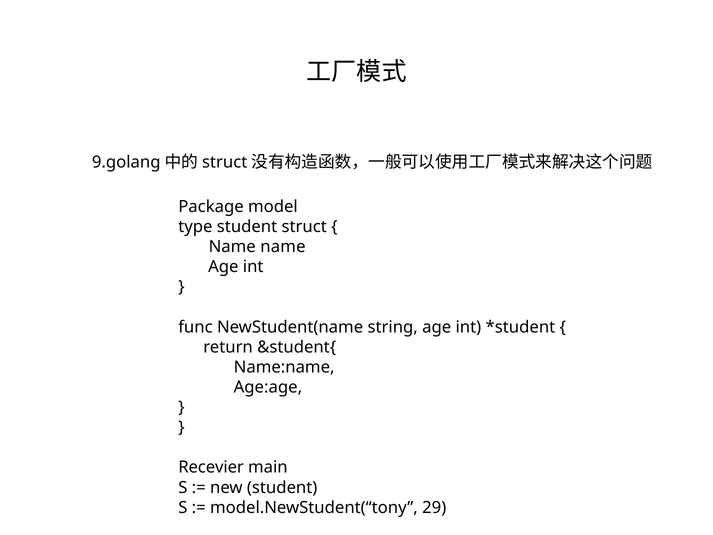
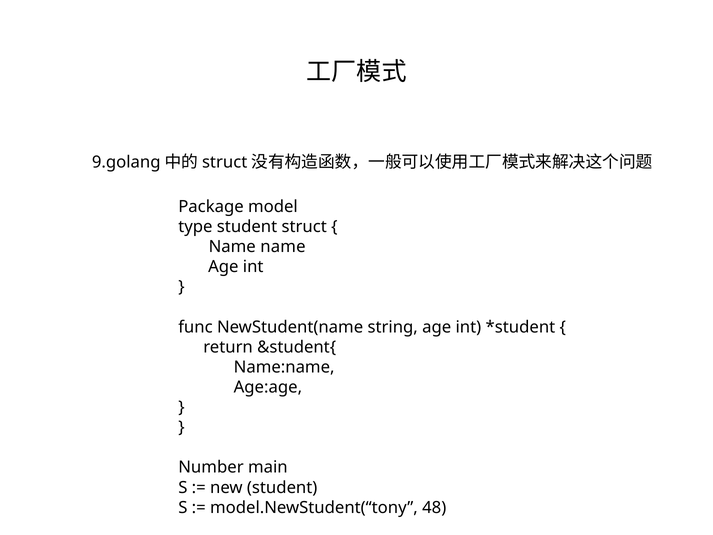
Recevier: Recevier -> Number (211, 467)
29: 29 -> 48 (434, 507)
